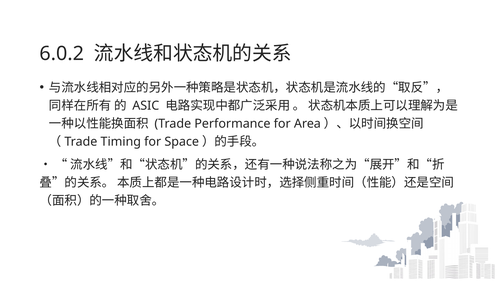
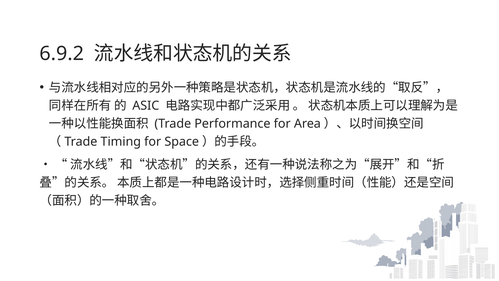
6.0.2: 6.0.2 -> 6.9.2 (62, 54)
